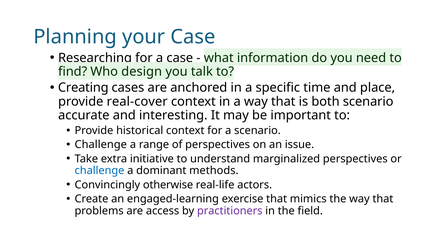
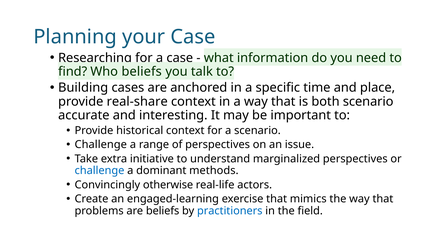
Who design: design -> beliefs (142, 72)
Creating: Creating -> Building (83, 88)
real-cover: real-cover -> real-share (137, 102)
are access: access -> beliefs (163, 211)
practitioners colour: purple -> blue (230, 211)
